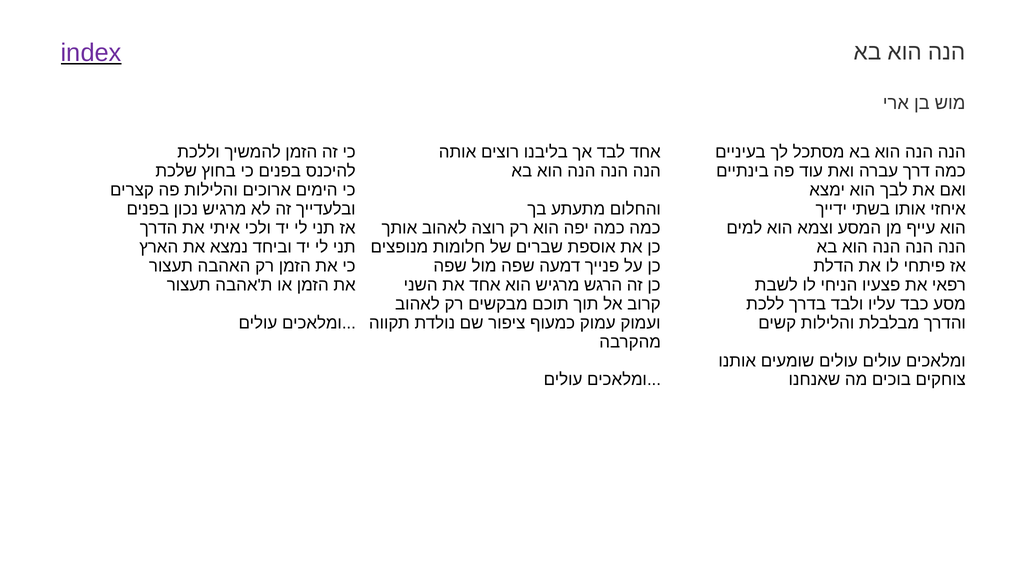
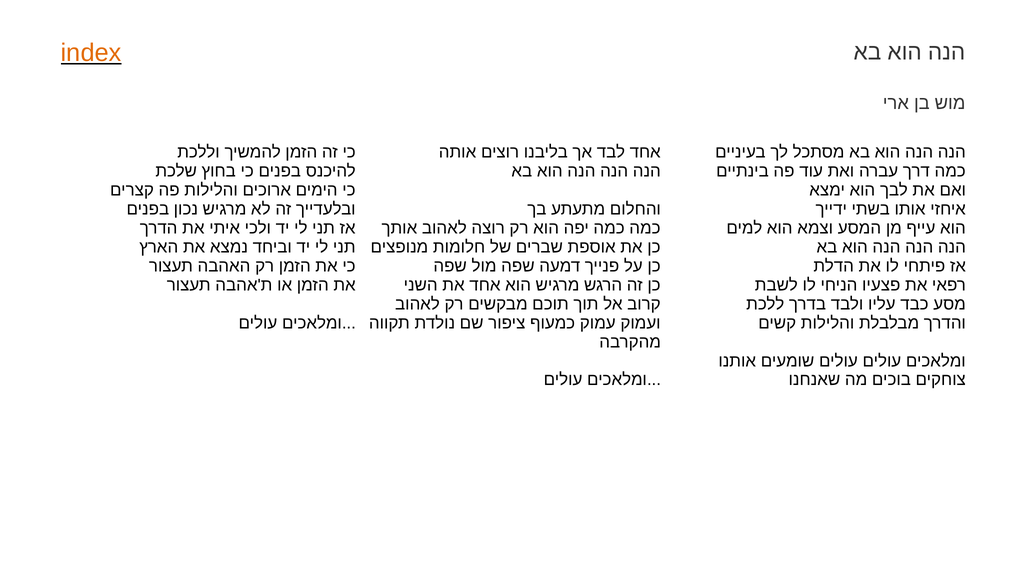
index colour: purple -> orange (91, 53)
